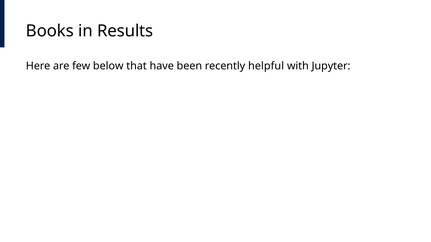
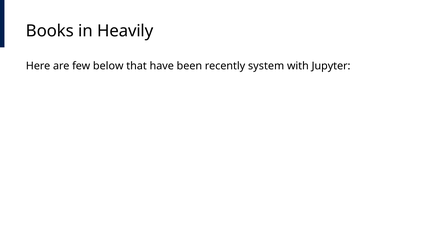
Results: Results -> Heavily (125, 31)
helpful: helpful -> system (266, 66)
